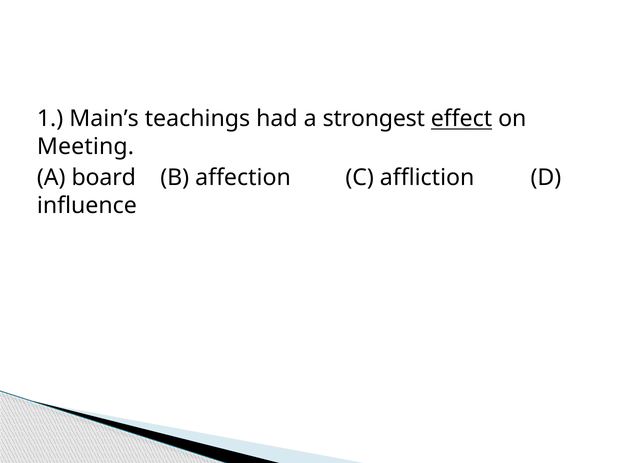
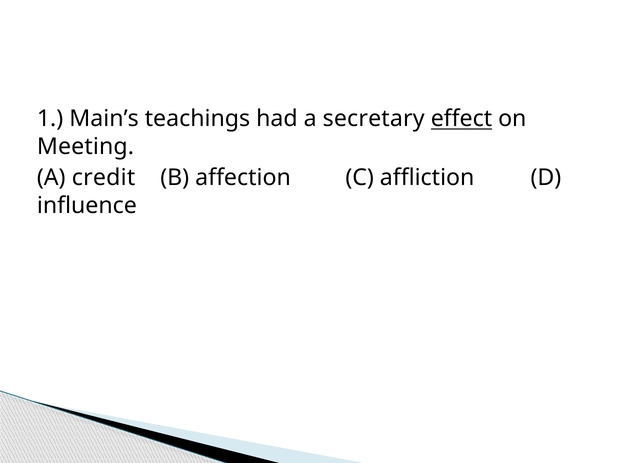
strongest: strongest -> secretary (374, 119)
board: board -> credit (104, 178)
